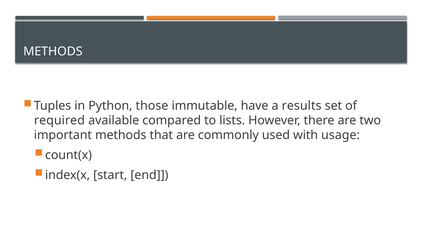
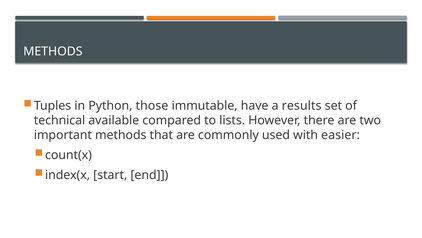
required: required -> technical (60, 120)
usage: usage -> easier (341, 135)
